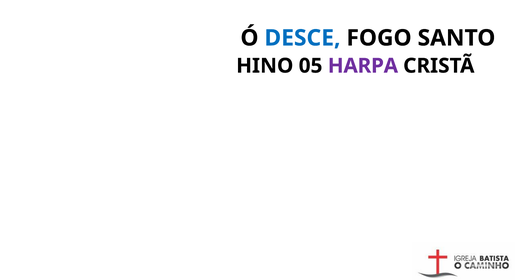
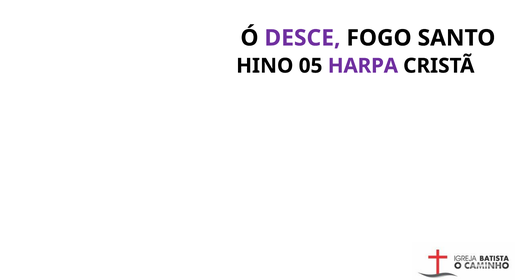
DESCE colour: blue -> purple (302, 38)
